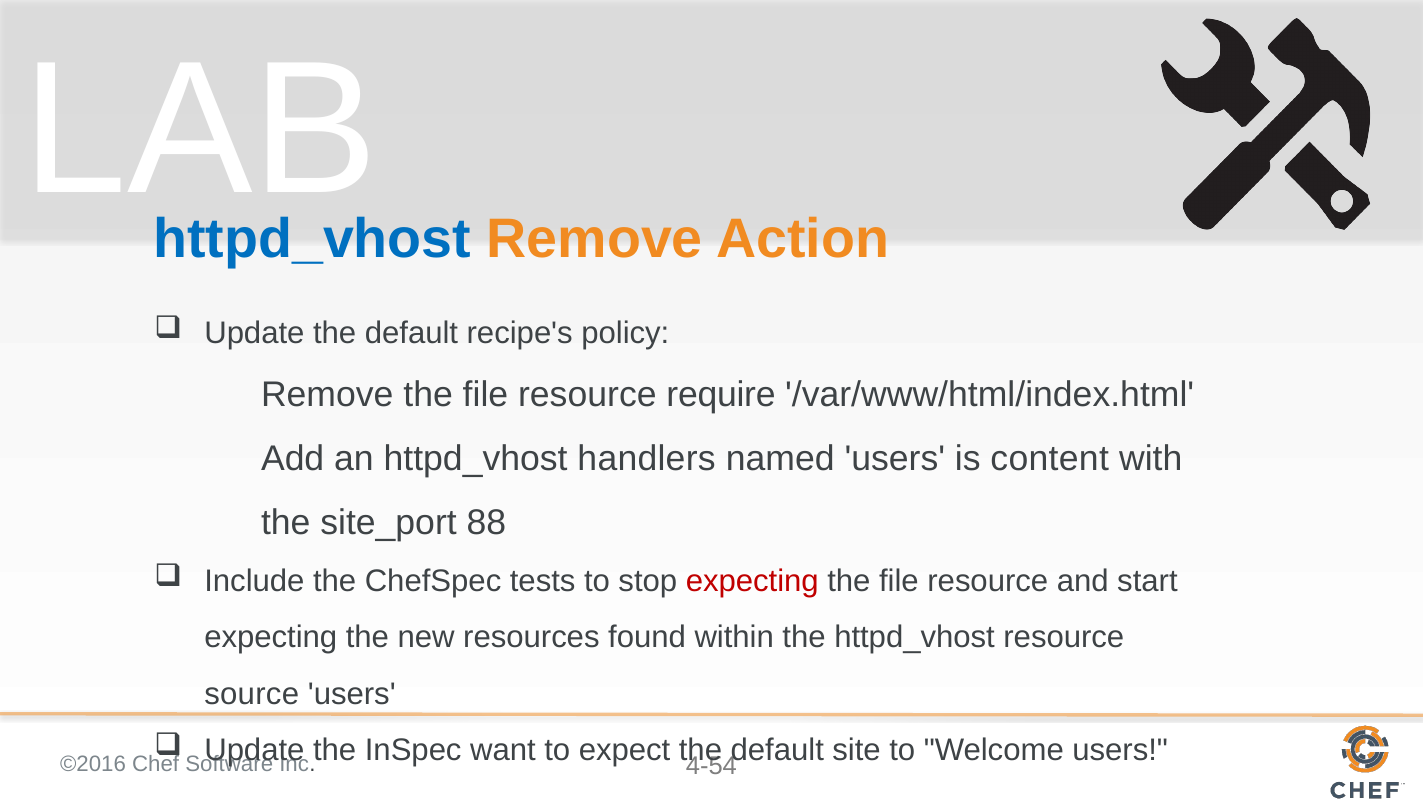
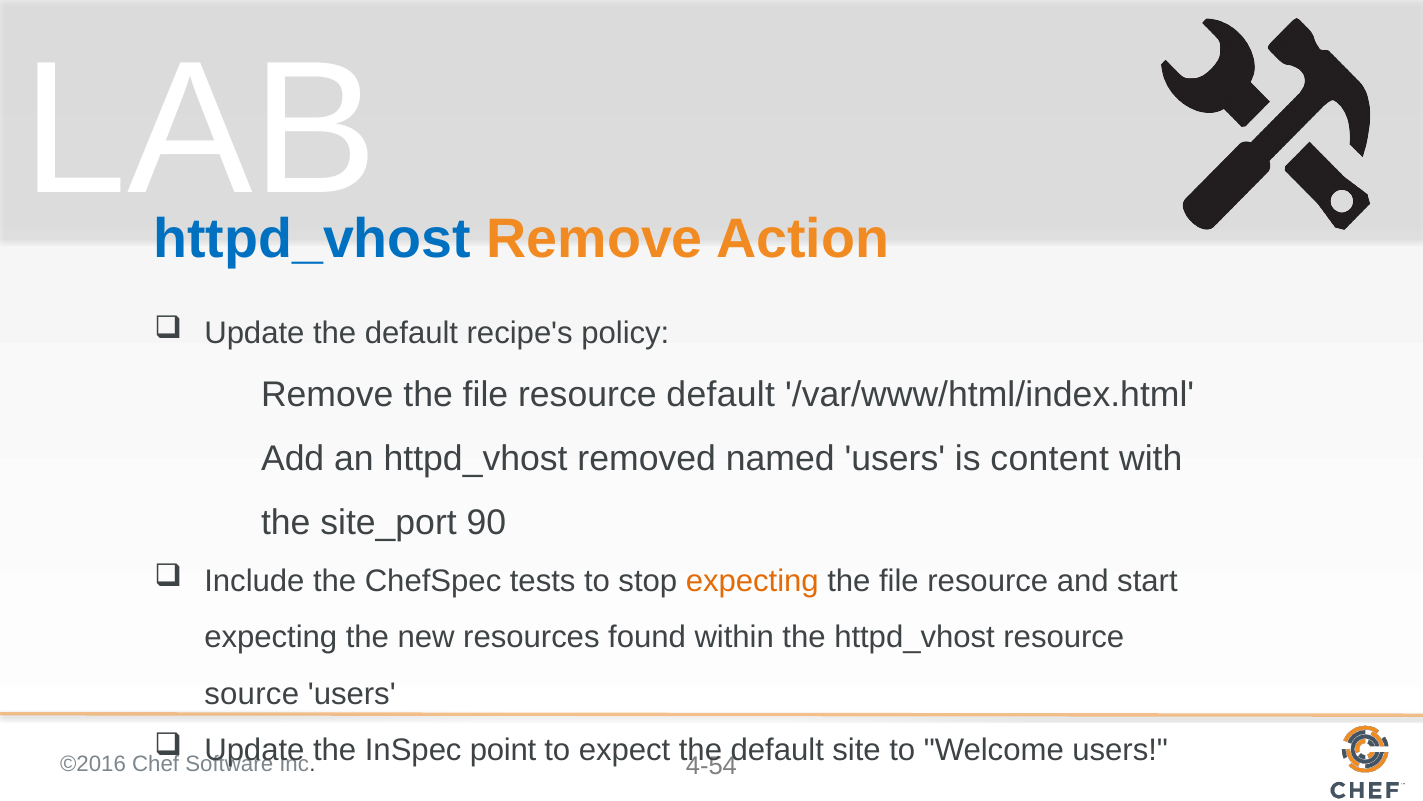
resource require: require -> default (721, 395)
handlers: handlers -> removed (647, 459)
88: 88 -> 90 (486, 523)
expecting colour: red -> orange (752, 581)
want: want -> point (503, 749)
